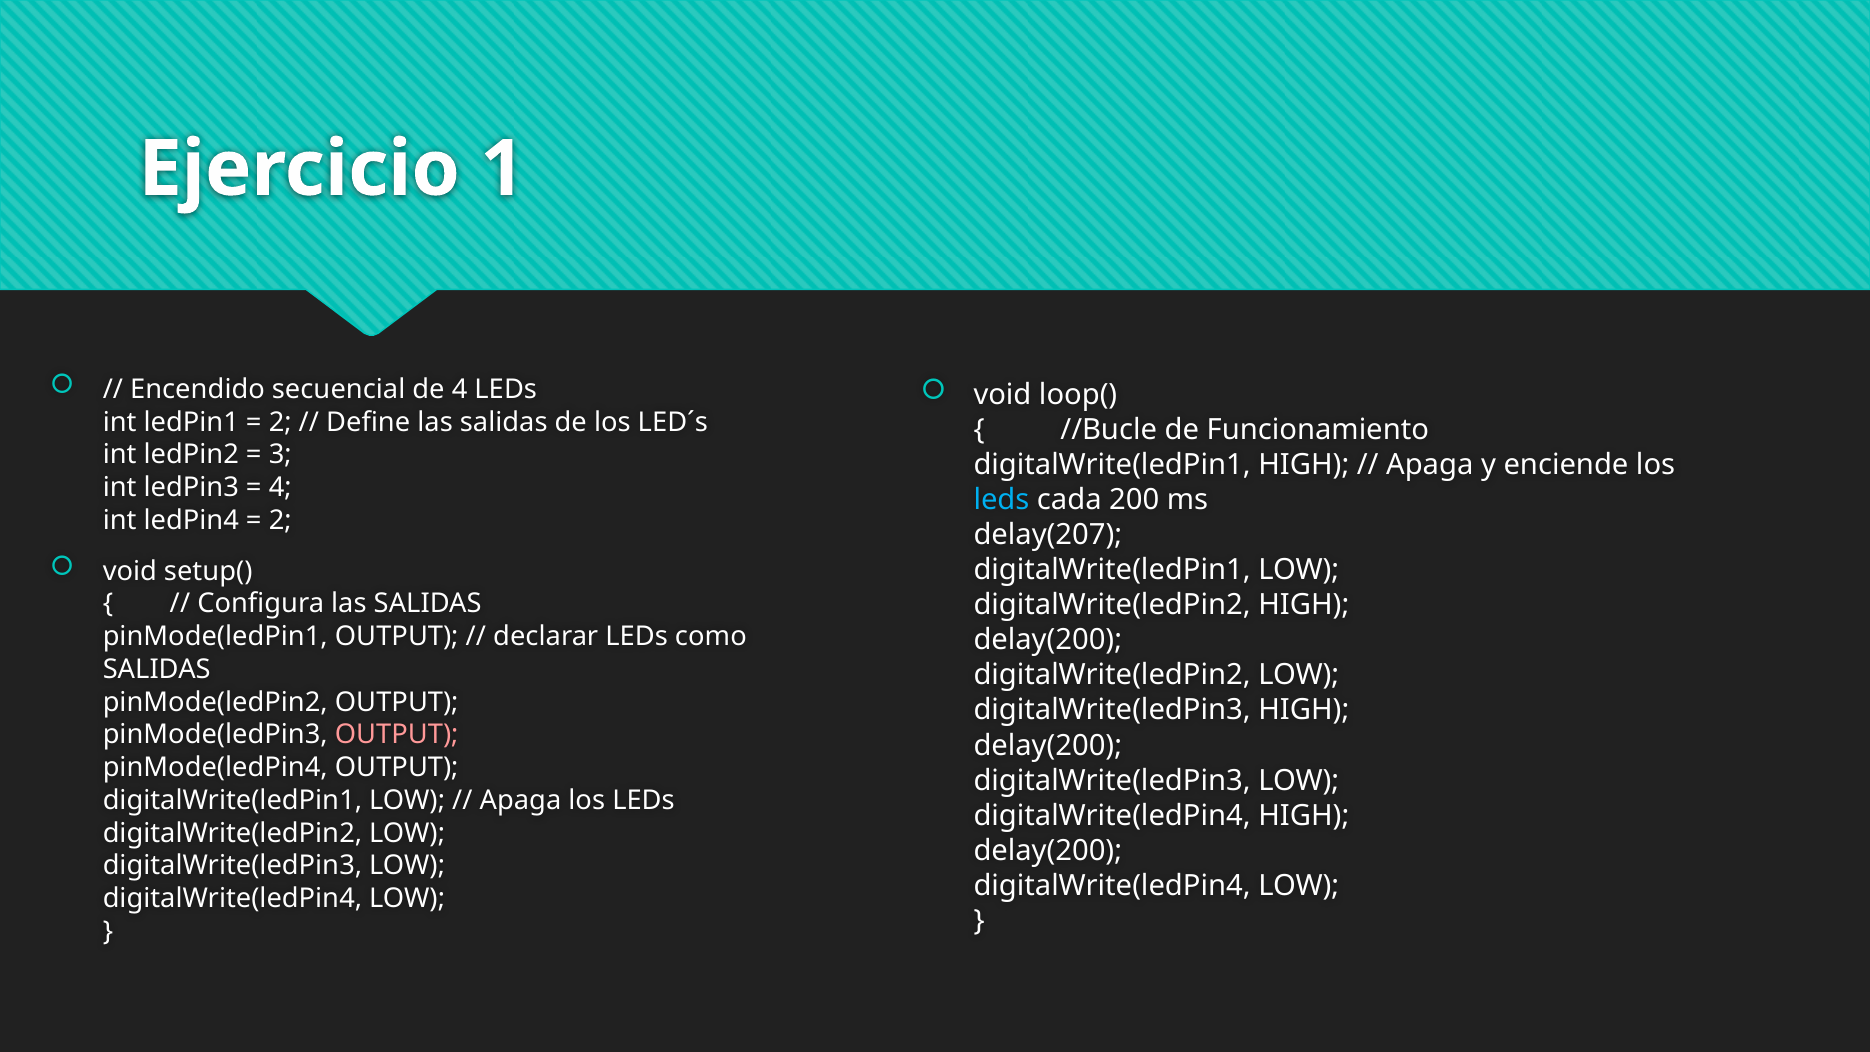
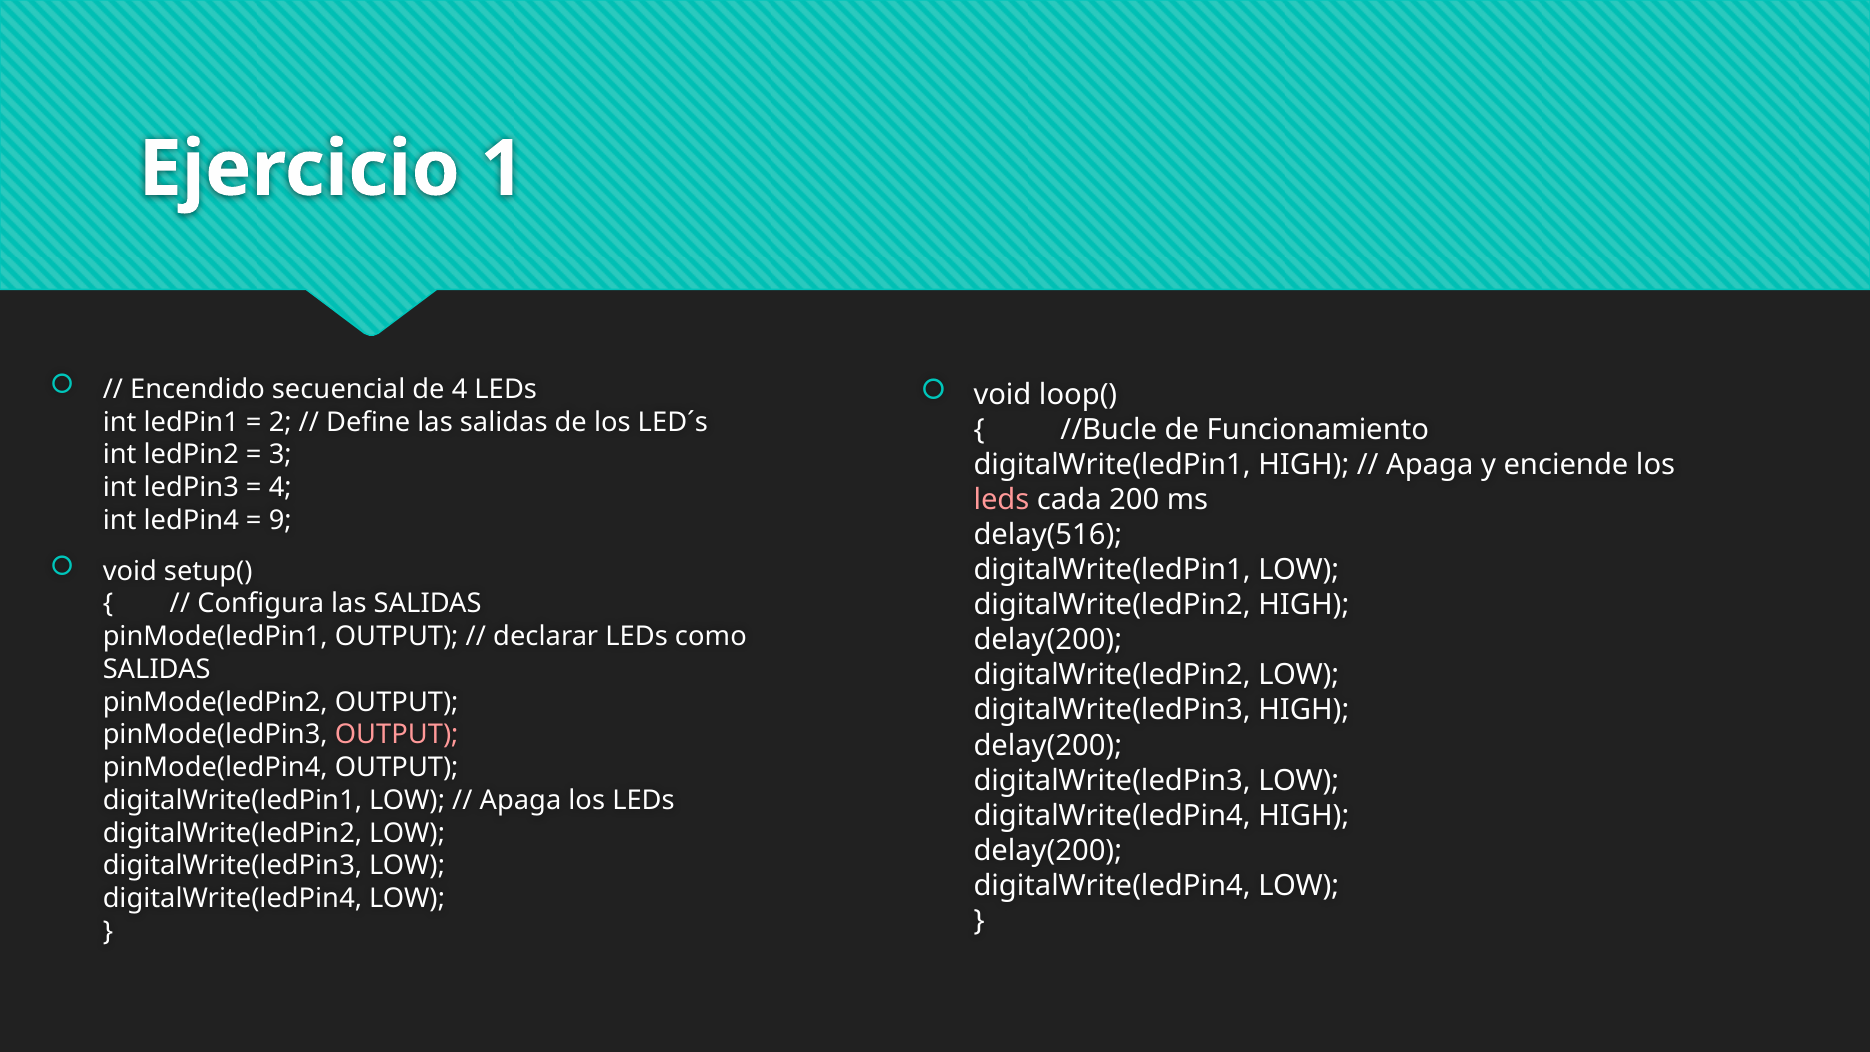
leds colour: light blue -> pink (1001, 500)
2: 2 -> 9 (280, 520)
delay(207: delay(207 -> delay(516 (1048, 535)
